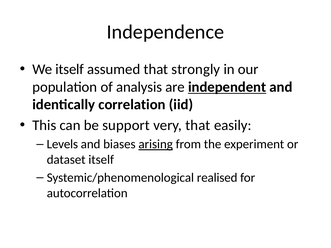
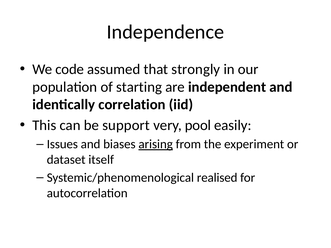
We itself: itself -> code (70, 69)
analysis: analysis -> starting (139, 87)
independent underline: present -> none (227, 87)
very that: that -> pool (198, 125)
Levels: Levels -> Issues (62, 144)
